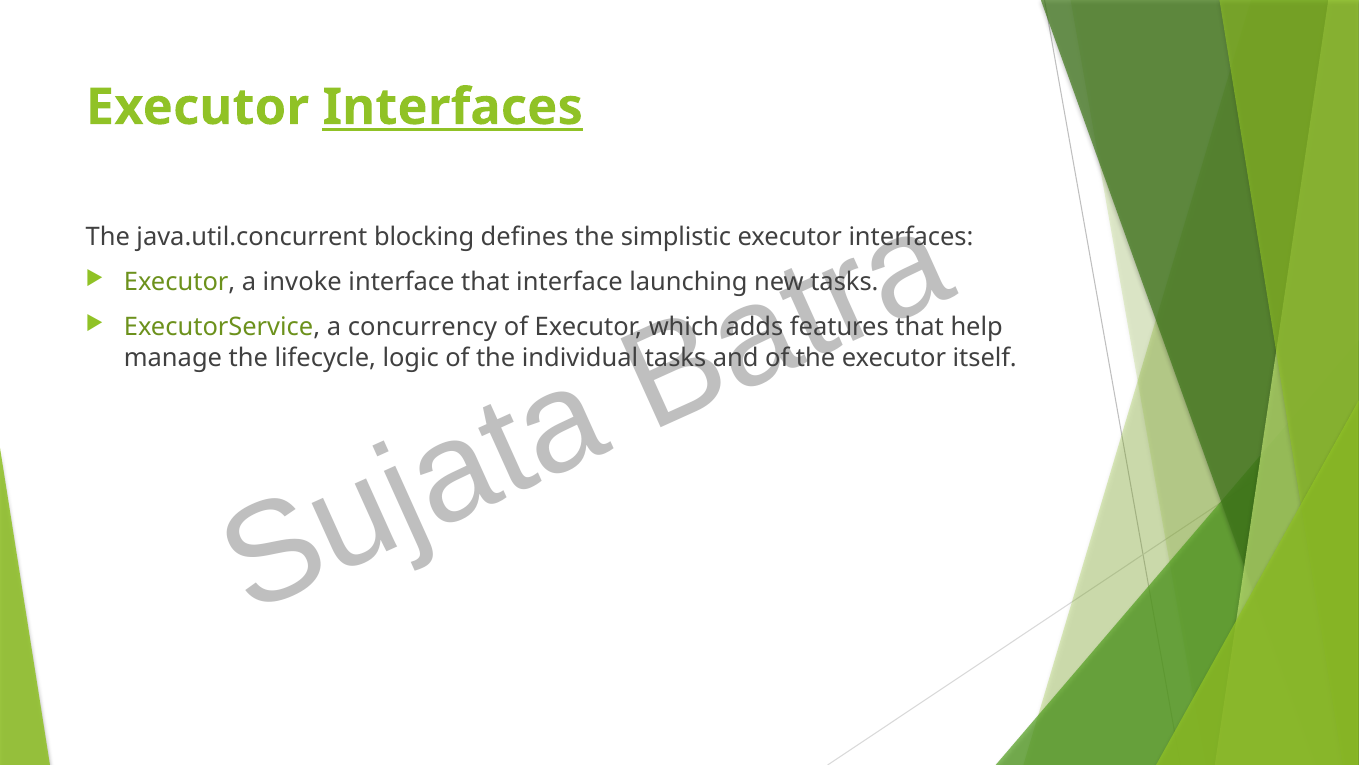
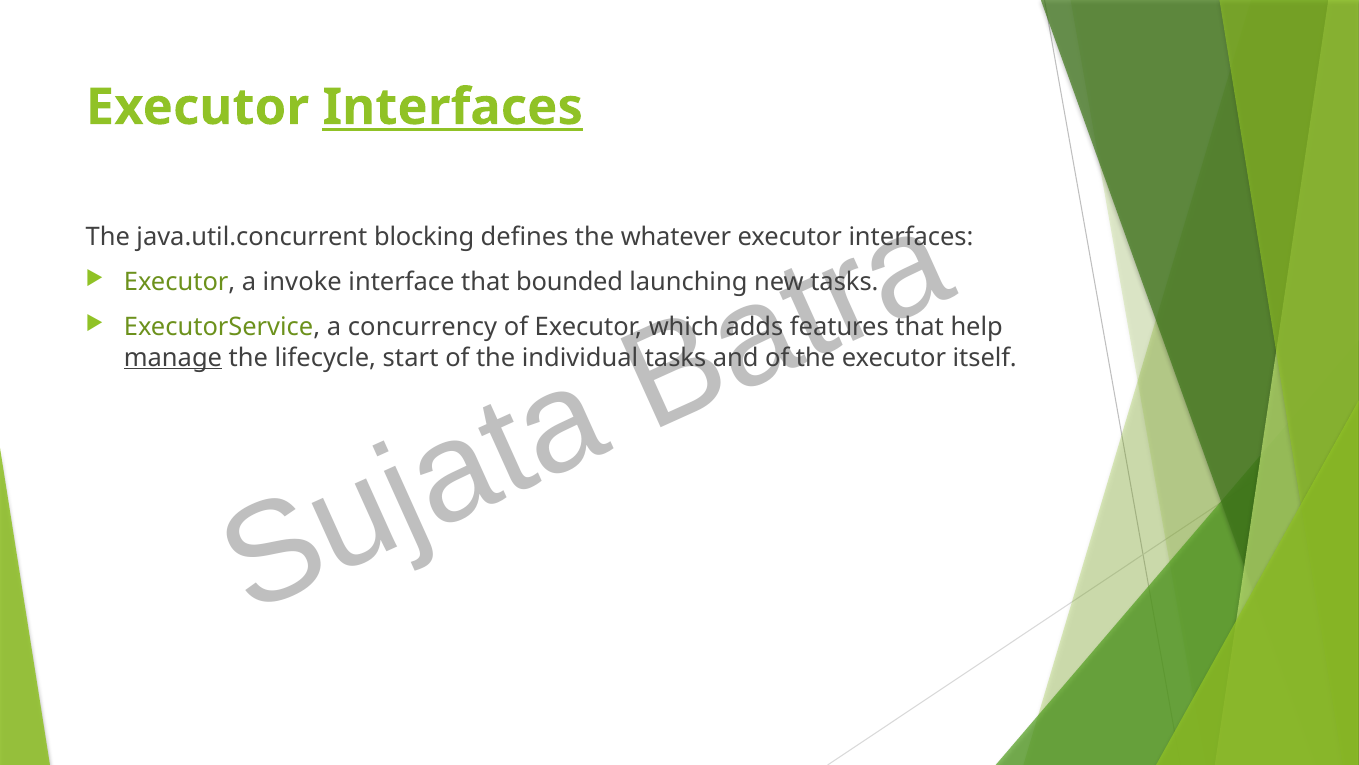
simplistic: simplistic -> whatever (676, 237)
that interface: interface -> bounded (570, 282)
manage underline: none -> present (173, 357)
logic: logic -> start (411, 357)
